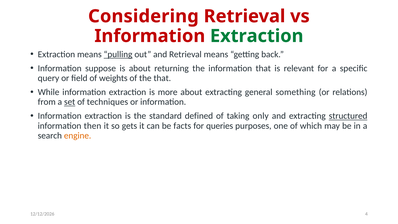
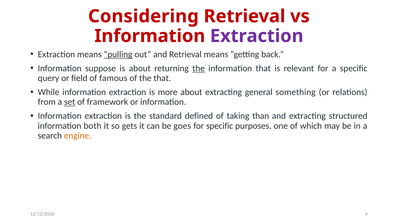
Extraction colour: green -> purple (257, 36)
the underline: none -> present (199, 68)
weights: weights -> famous (113, 78)
techniques: techniques -> framework (107, 102)
only: only -> than (261, 116)
structured underline: present -> none (348, 116)
then: then -> both (93, 126)
facts: facts -> goes (182, 126)
for queries: queries -> specific (220, 126)
